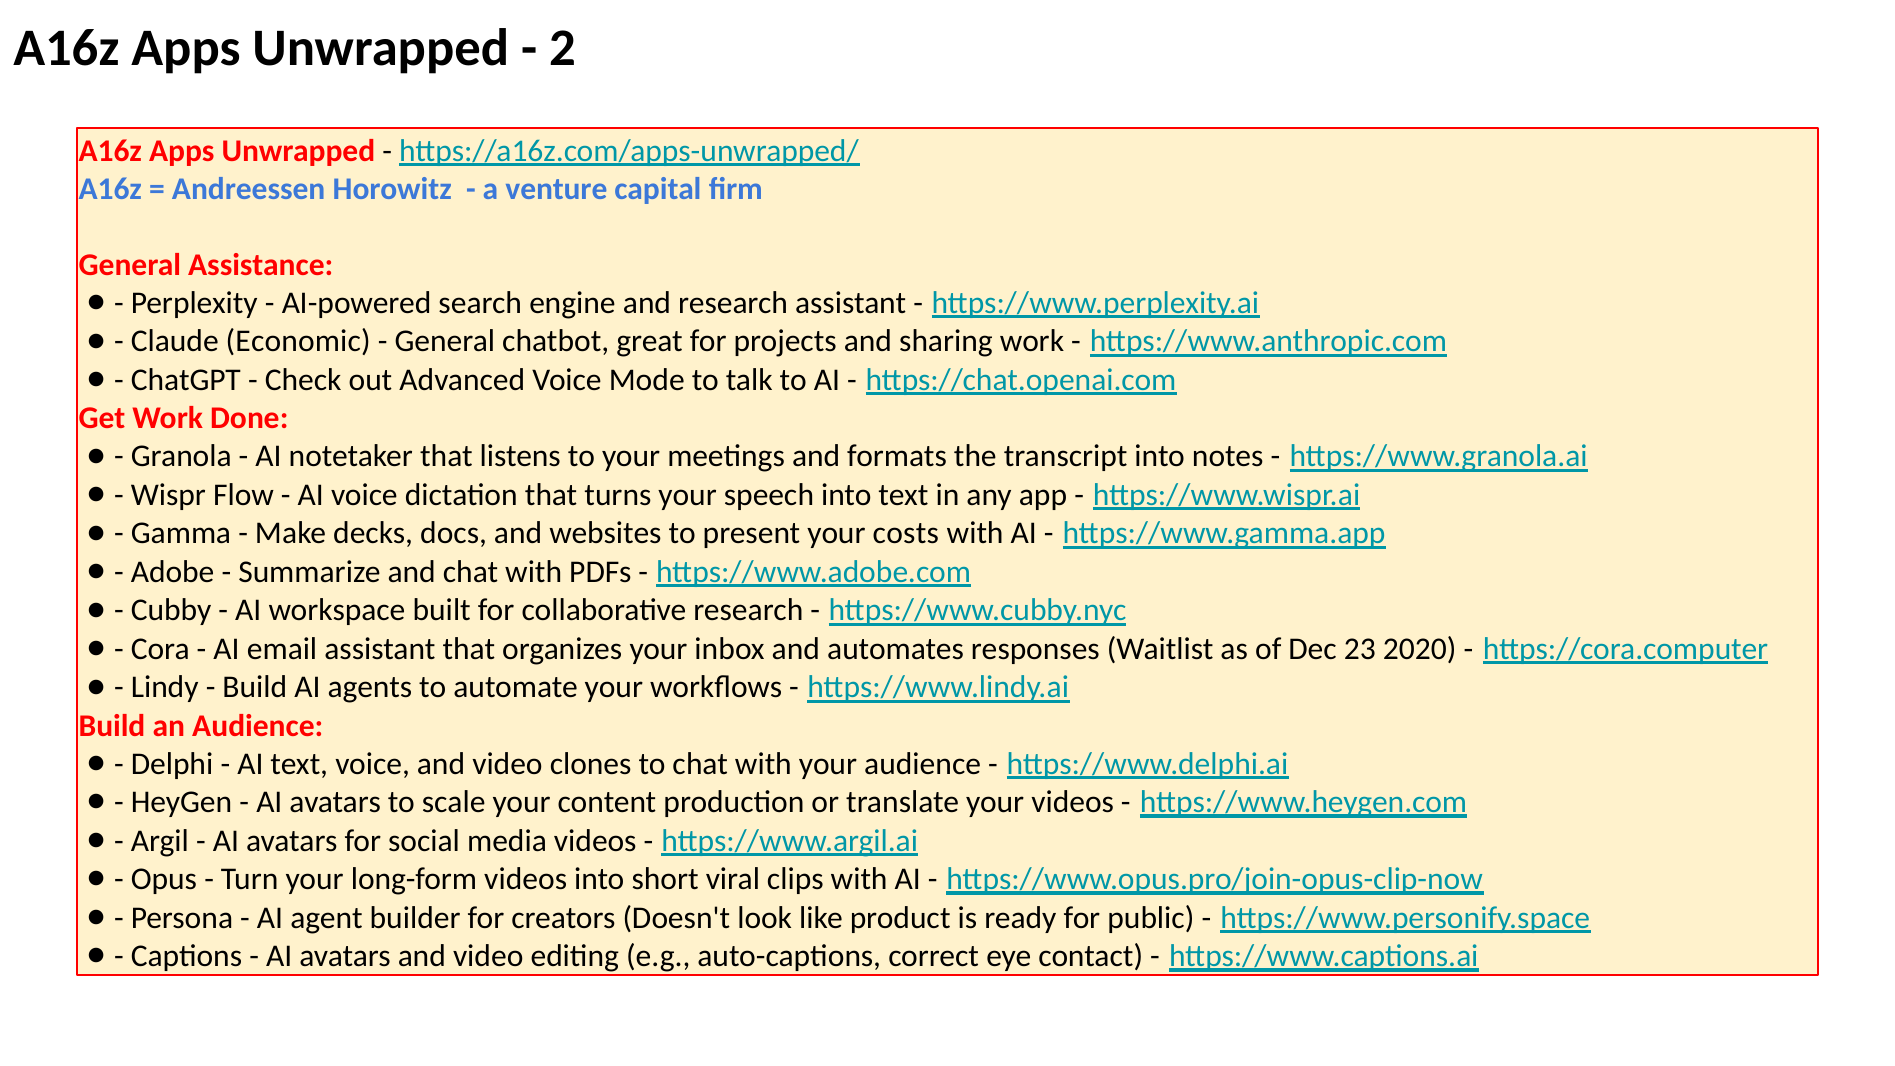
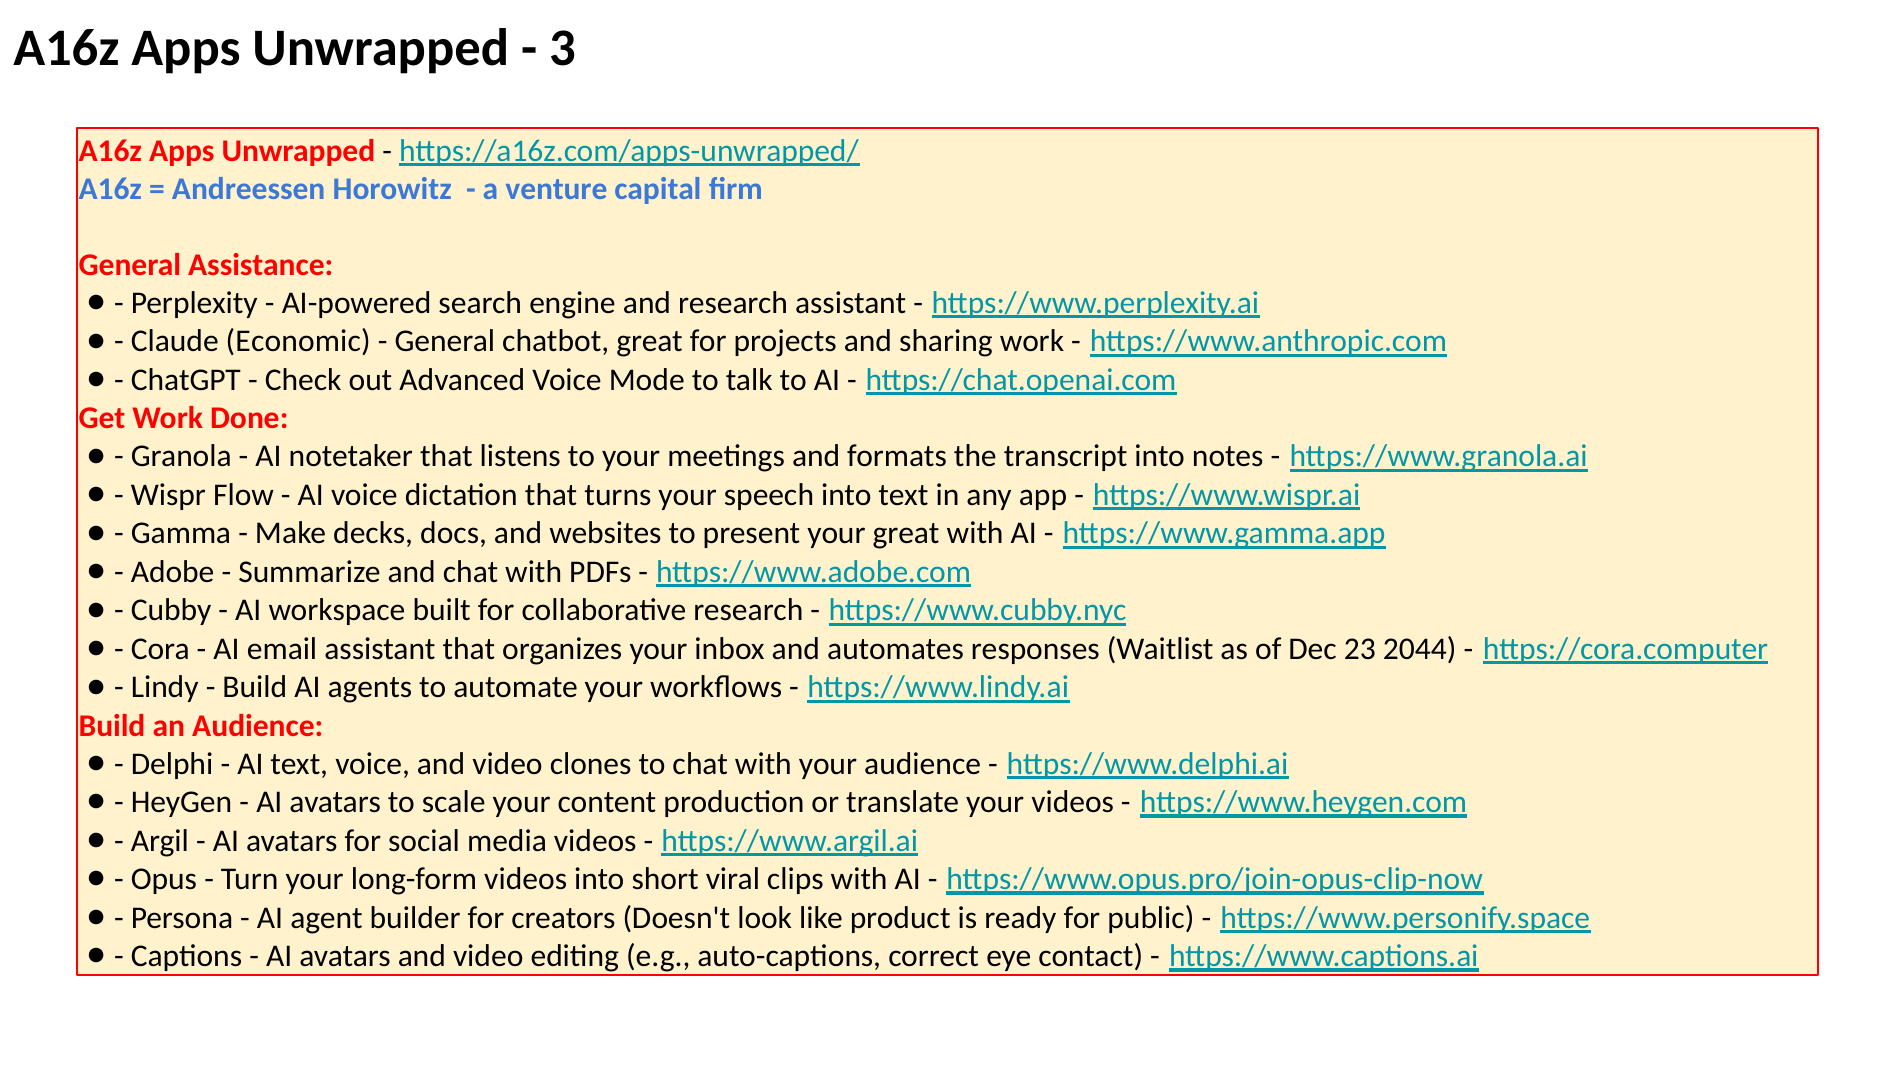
2: 2 -> 3 (563, 48)
your costs: costs -> great (906, 533)
2020: 2020 -> 2044 (1420, 649)
